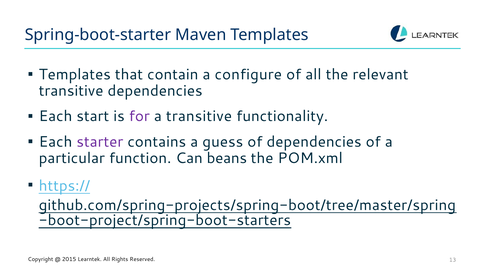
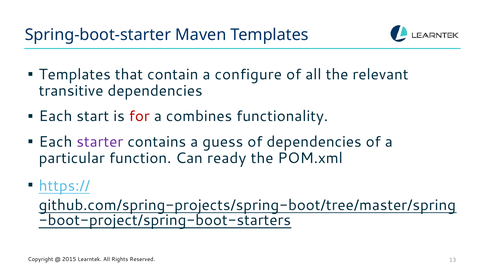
for colour: purple -> red (139, 116)
a transitive: transitive -> combines (199, 116)
beans: beans -> ready (227, 158)
